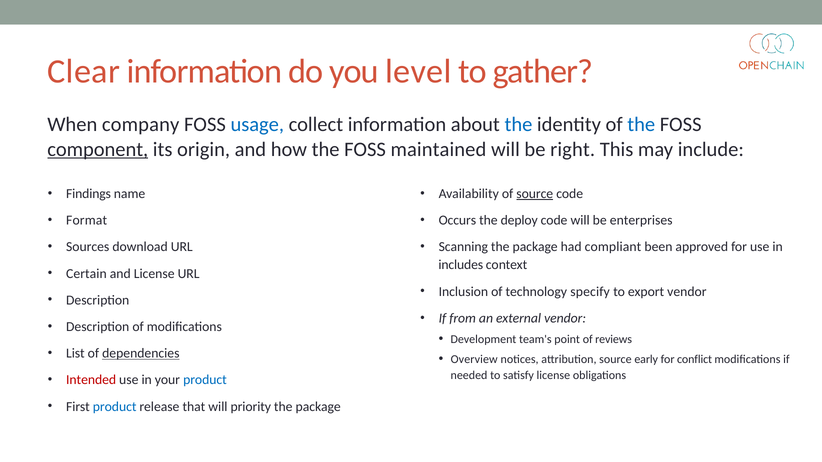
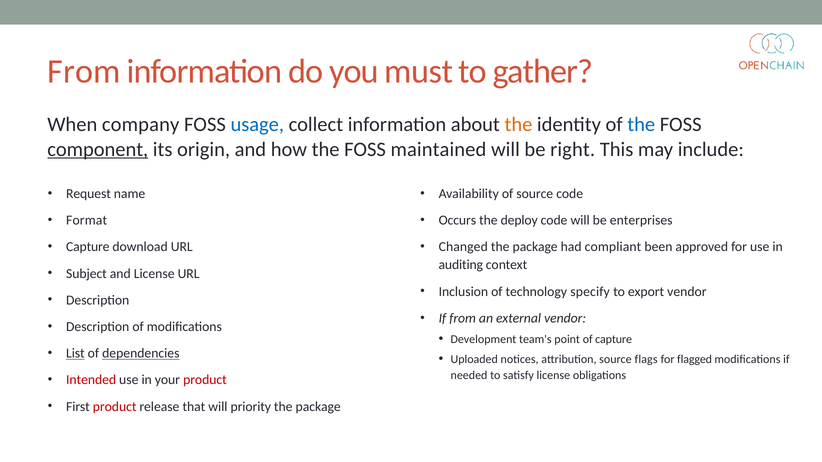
Clear: Clear -> From (84, 72)
level: level -> must (419, 72)
the colour: blue -> orange (518, 125)
Findings: Findings -> Request (88, 194)
source underline: present -> none (535, 194)
Sources: Sources -> Capture (88, 247)
Scanning: Scanning -> Changed (463, 247)
includes: includes -> auditing (461, 265)
Certain: Certain -> Subject (86, 274)
of reviews: reviews -> capture (614, 339)
List underline: none -> present (75, 354)
Overview: Overview -> Uploaded (474, 360)
early: early -> flags (646, 360)
conflict: conflict -> flagged (695, 360)
product colour: blue -> red (205, 380)
product colour: blue -> red (115, 407)
